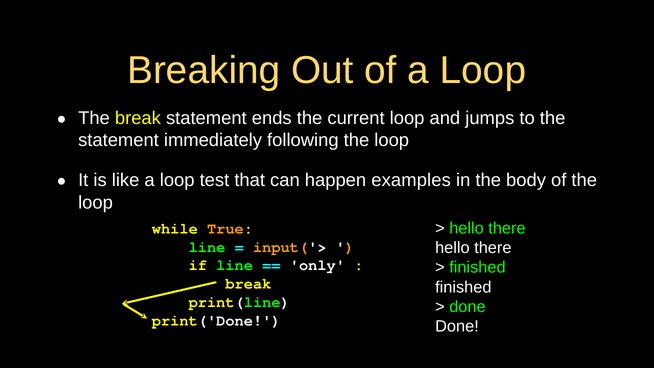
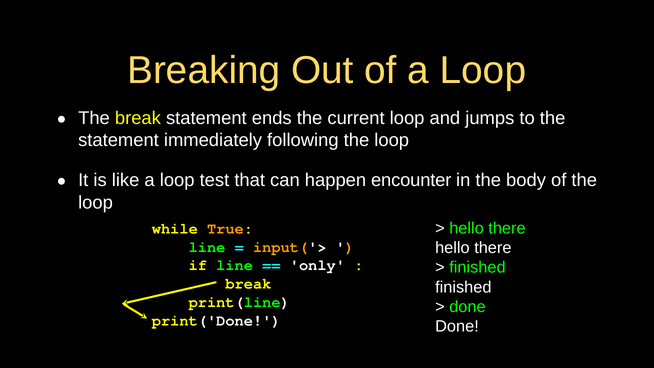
examples: examples -> encounter (411, 180)
